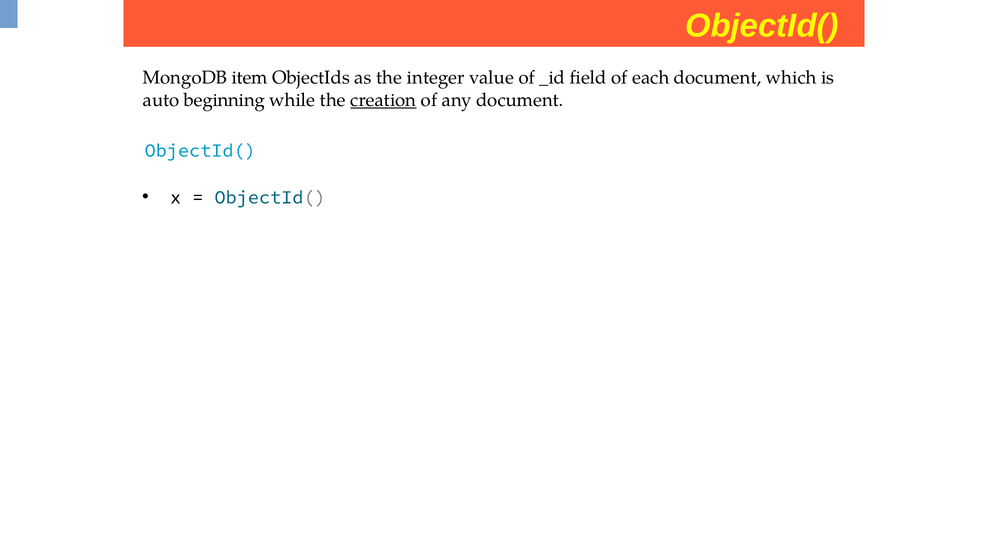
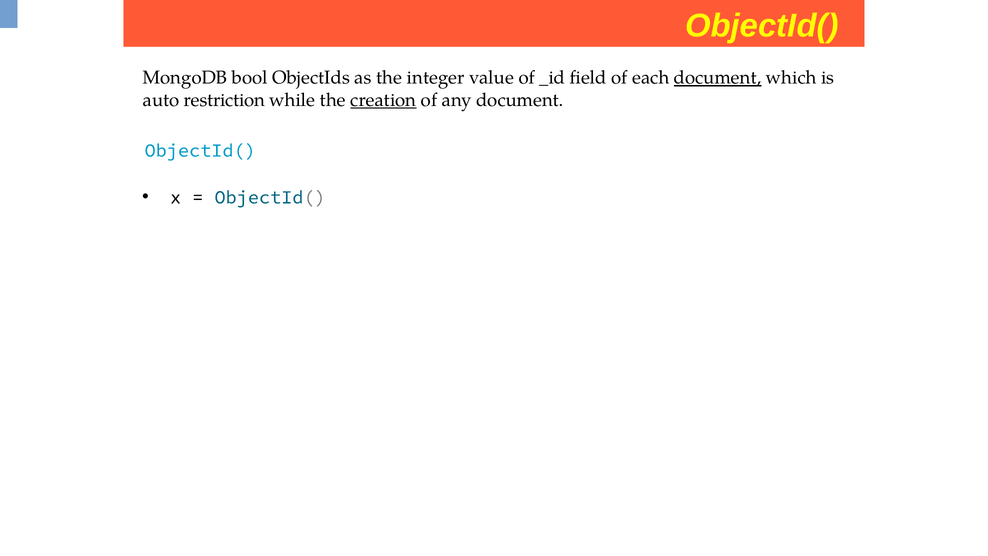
item: item -> bool (250, 78)
document underline: none -> present (718, 78)
beginning: beginning -> restriction (224, 100)
